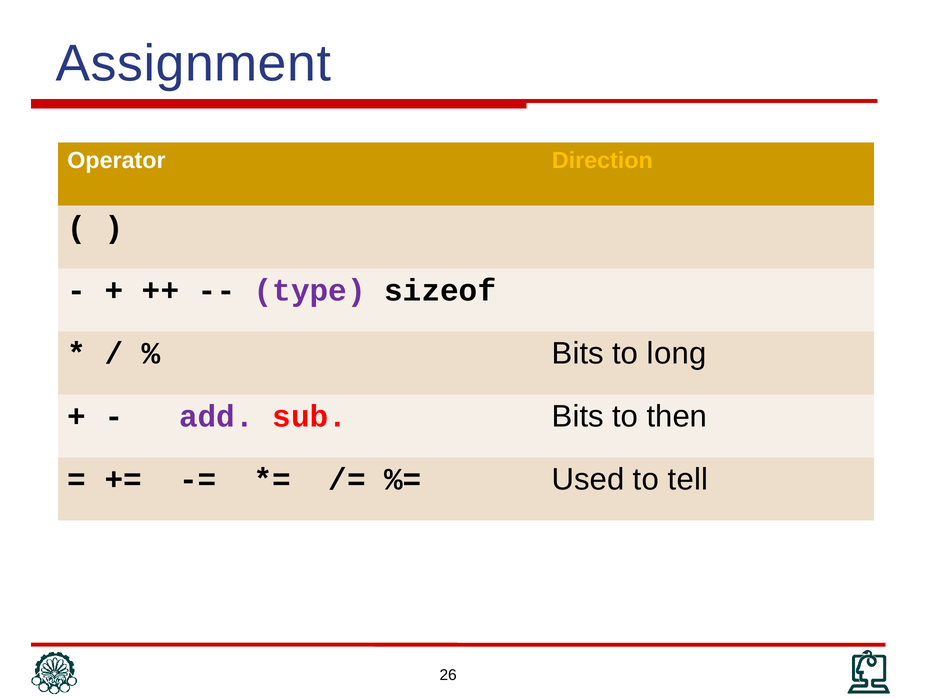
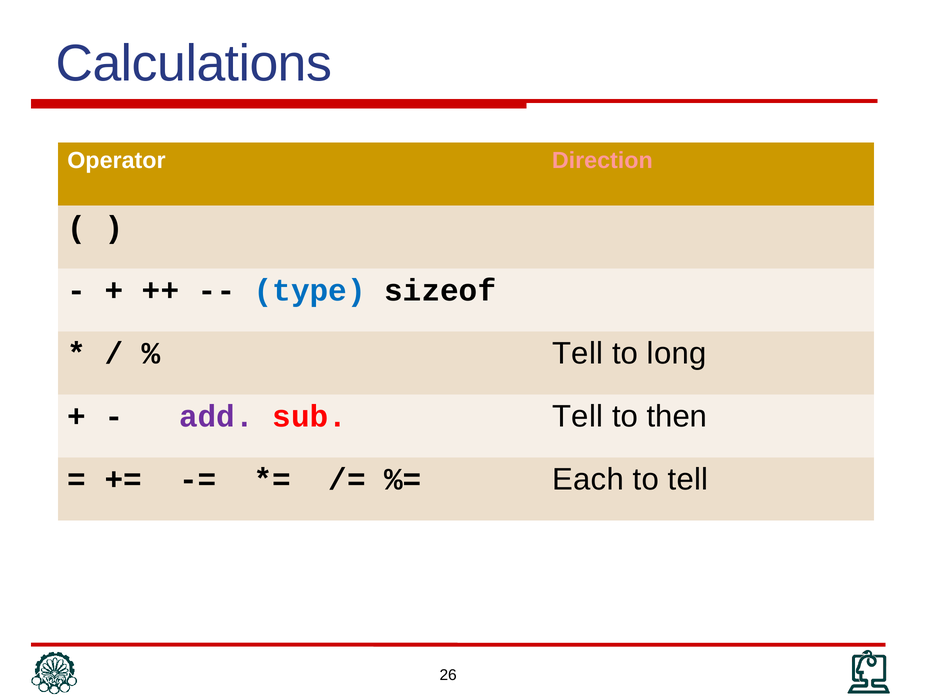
Assignment: Assignment -> Calculations (194, 64)
Direction colour: yellow -> pink (602, 161)
type colour: purple -> blue (310, 291)
Bits: Bits -> Tell (578, 354)
sub Bits: Bits -> Tell (578, 417)
Used: Used -> Each (588, 480)
